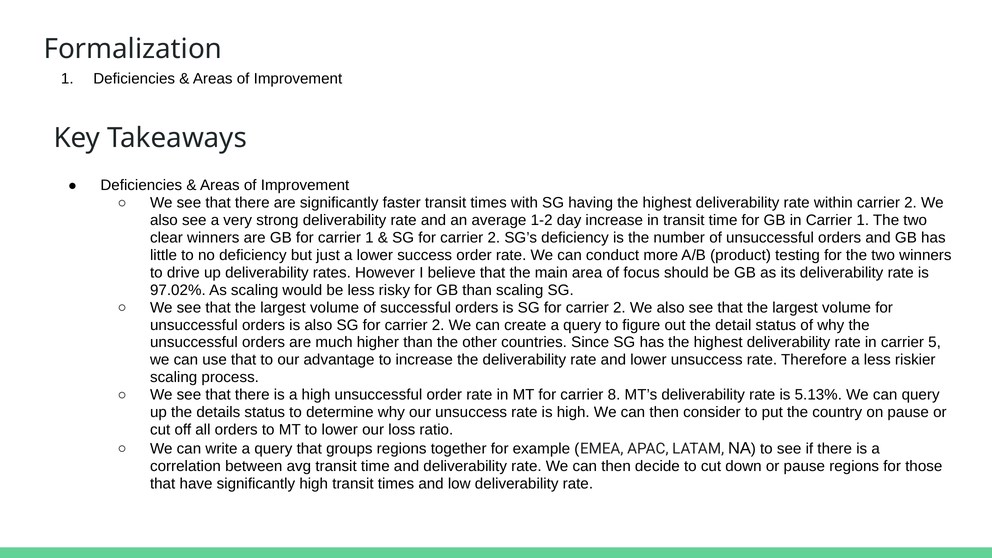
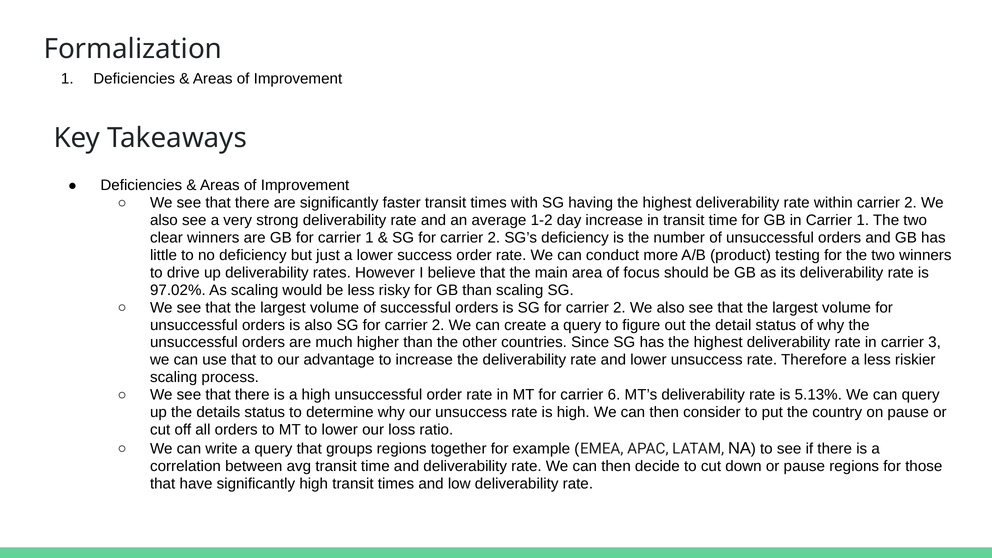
5: 5 -> 3 (935, 342)
8: 8 -> 6 (614, 395)
